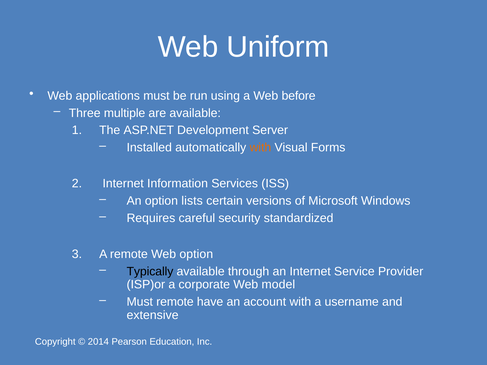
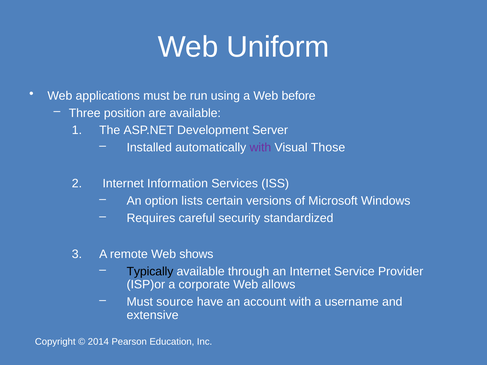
multiple: multiple -> position (125, 113)
with colour: orange -> purple (260, 148)
Forms: Forms -> Those (328, 148)
Web option: option -> shows (196, 254)
model: model -> allows (278, 285)
Must remote: remote -> source (175, 302)
